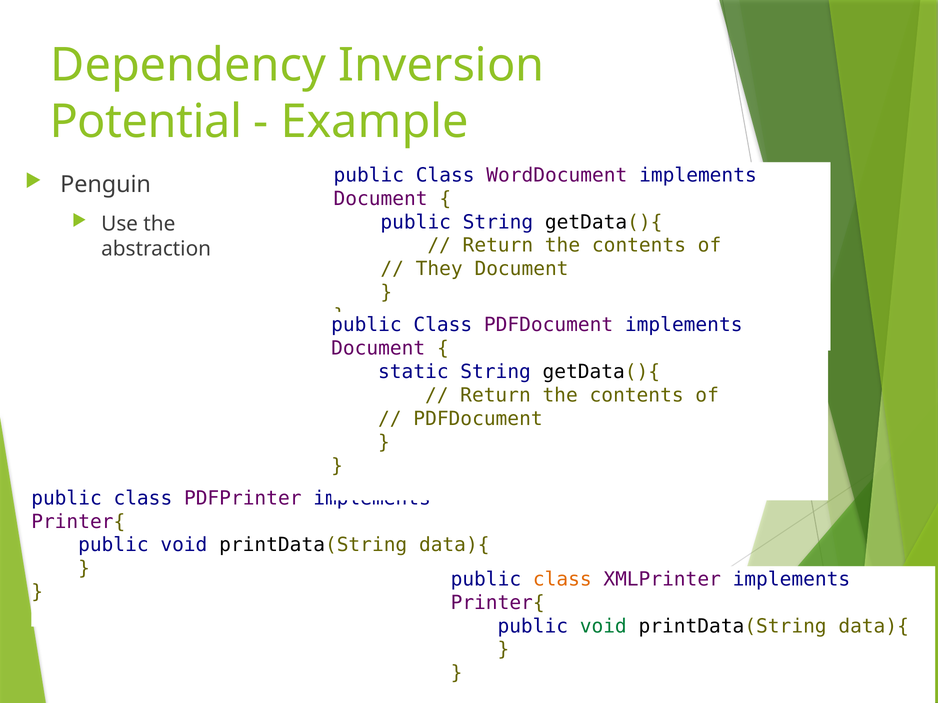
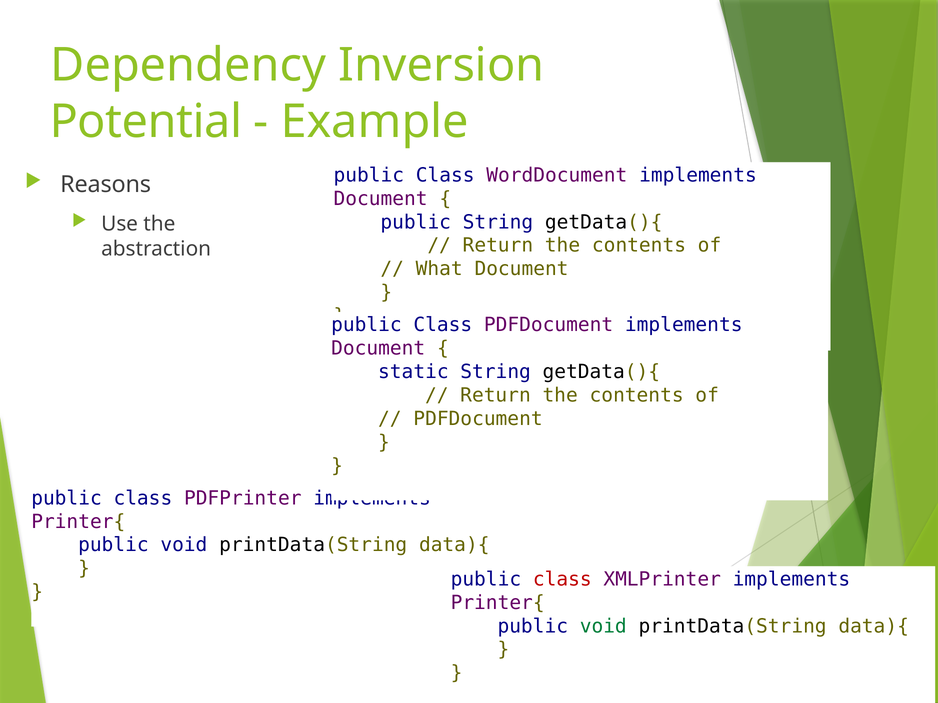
Penguin: Penguin -> Reasons (106, 185)
They: They -> What (439, 269)
class colour: orange -> red (562, 580)
